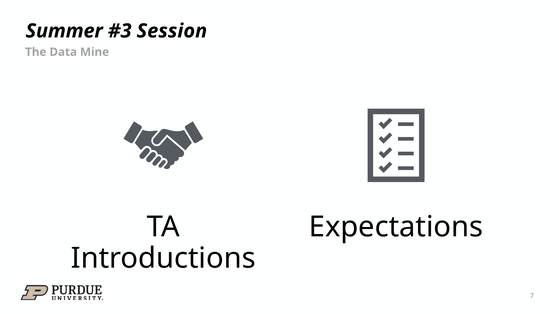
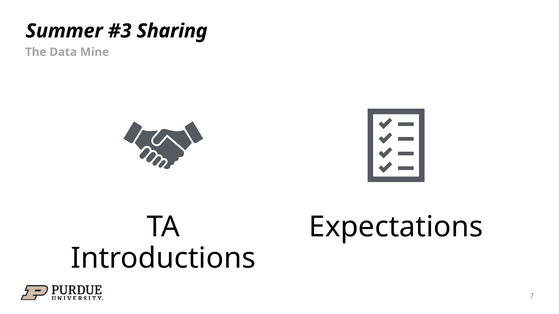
Session: Session -> Sharing (172, 31)
